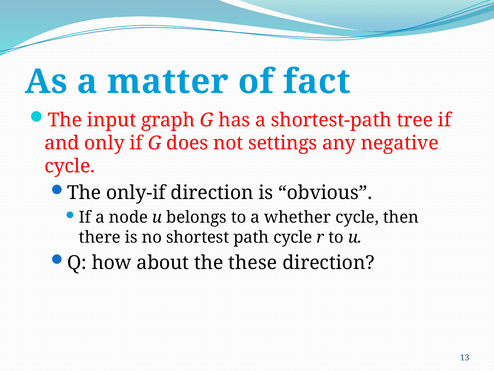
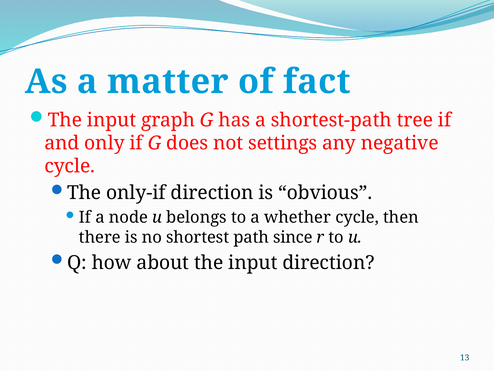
path cycle: cycle -> since (293, 237)
about the these: these -> input (253, 262)
